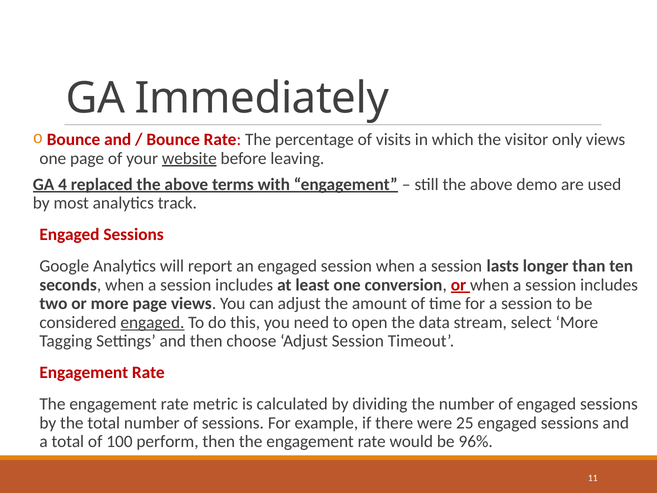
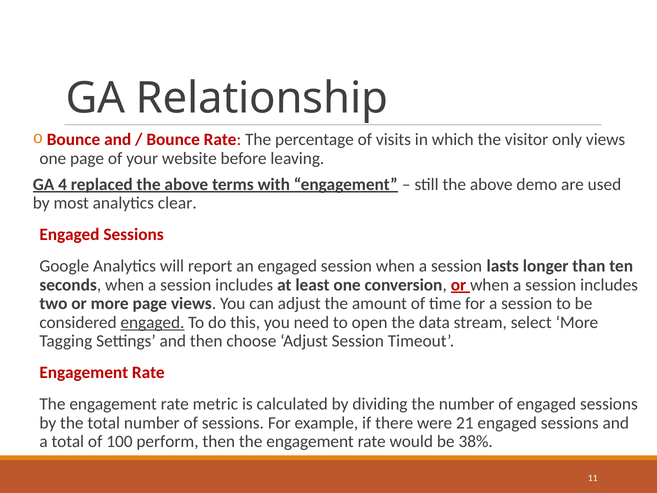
Immediately: Immediately -> Relationship (262, 98)
website underline: present -> none (189, 158)
track: track -> clear (177, 203)
25: 25 -> 21 (465, 423)
96%: 96% -> 38% (476, 441)
